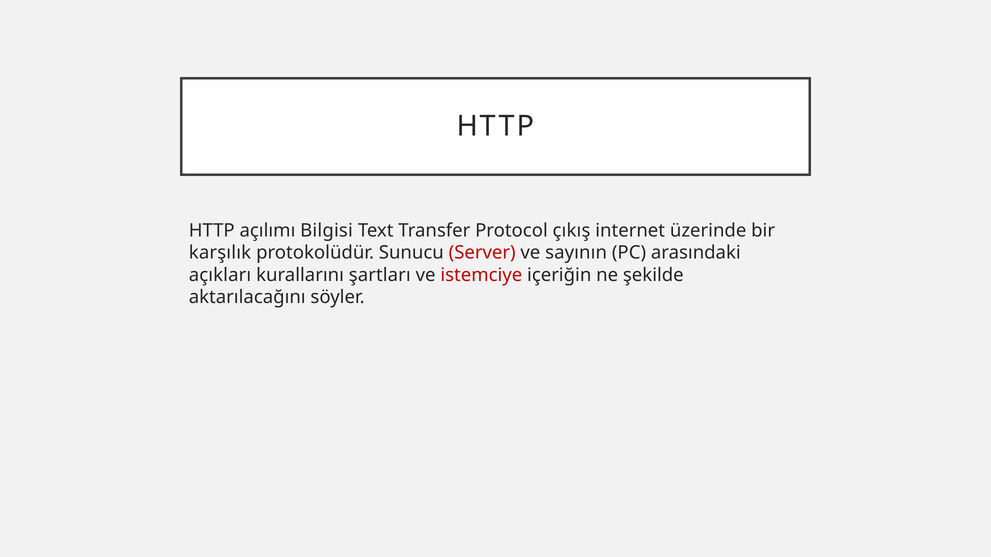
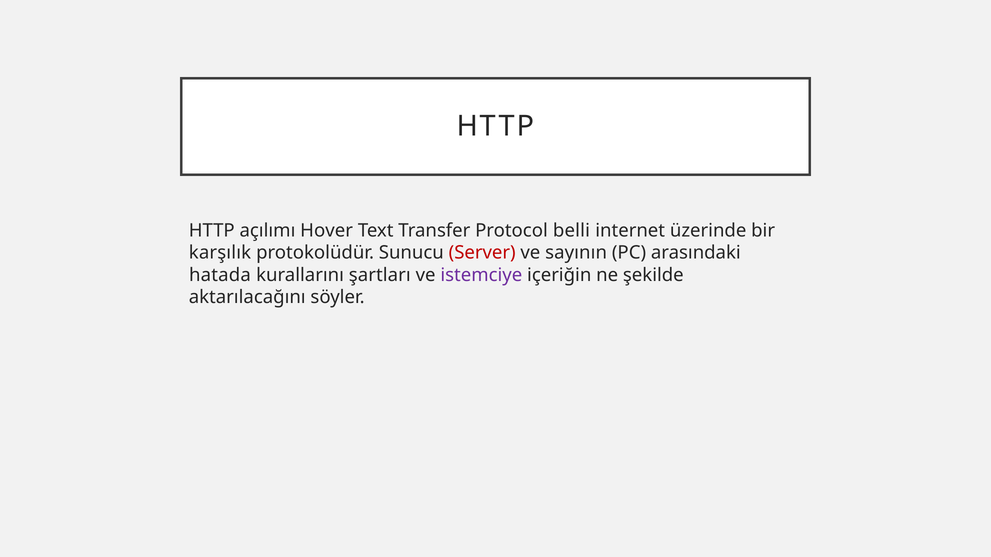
Bilgisi: Bilgisi -> Hover (327, 231)
çıkış: çıkış -> belli (571, 231)
açıkları: açıkları -> hatada (220, 275)
istemciye colour: red -> purple (481, 275)
